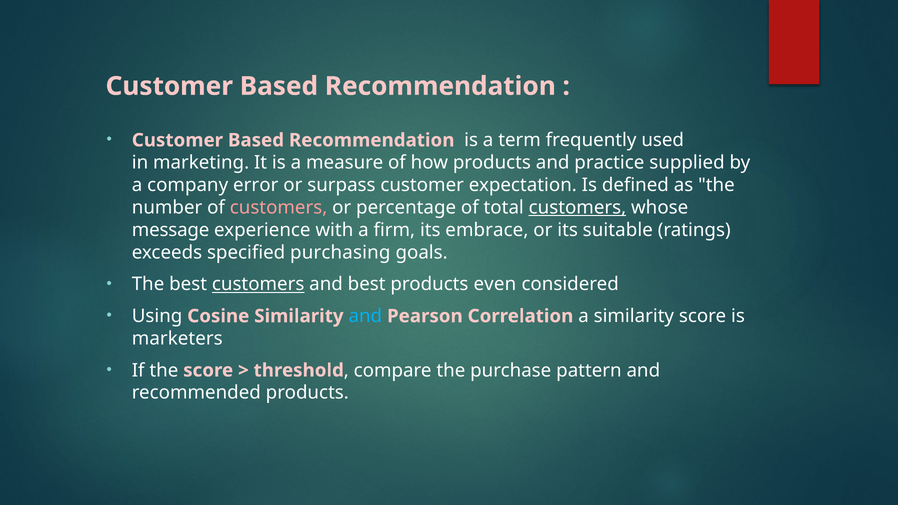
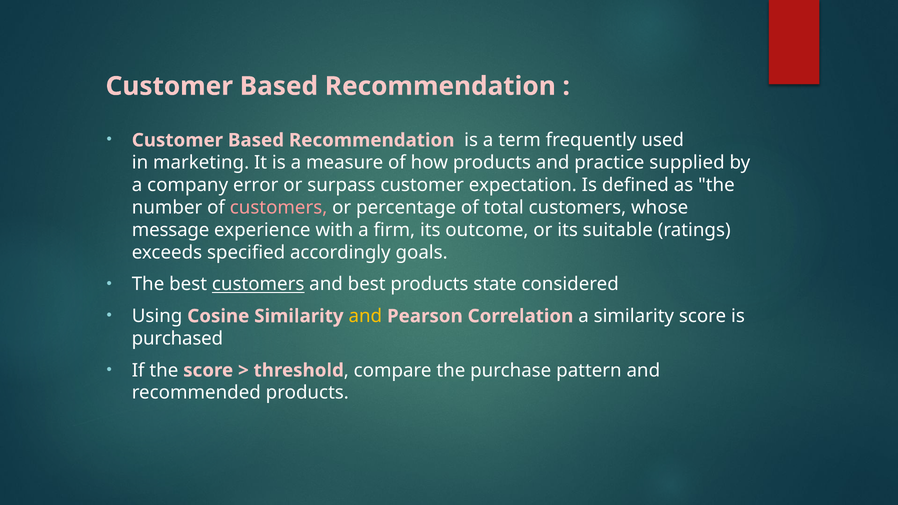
customers underline: present -> none (577, 208)
embrace: embrace -> outcome (487, 230)
purchasing: purchasing -> accordingly (340, 253)
even: even -> state (495, 284)
and colour: light blue -> yellow (365, 316)
marketers: marketers -> purchased (177, 339)
